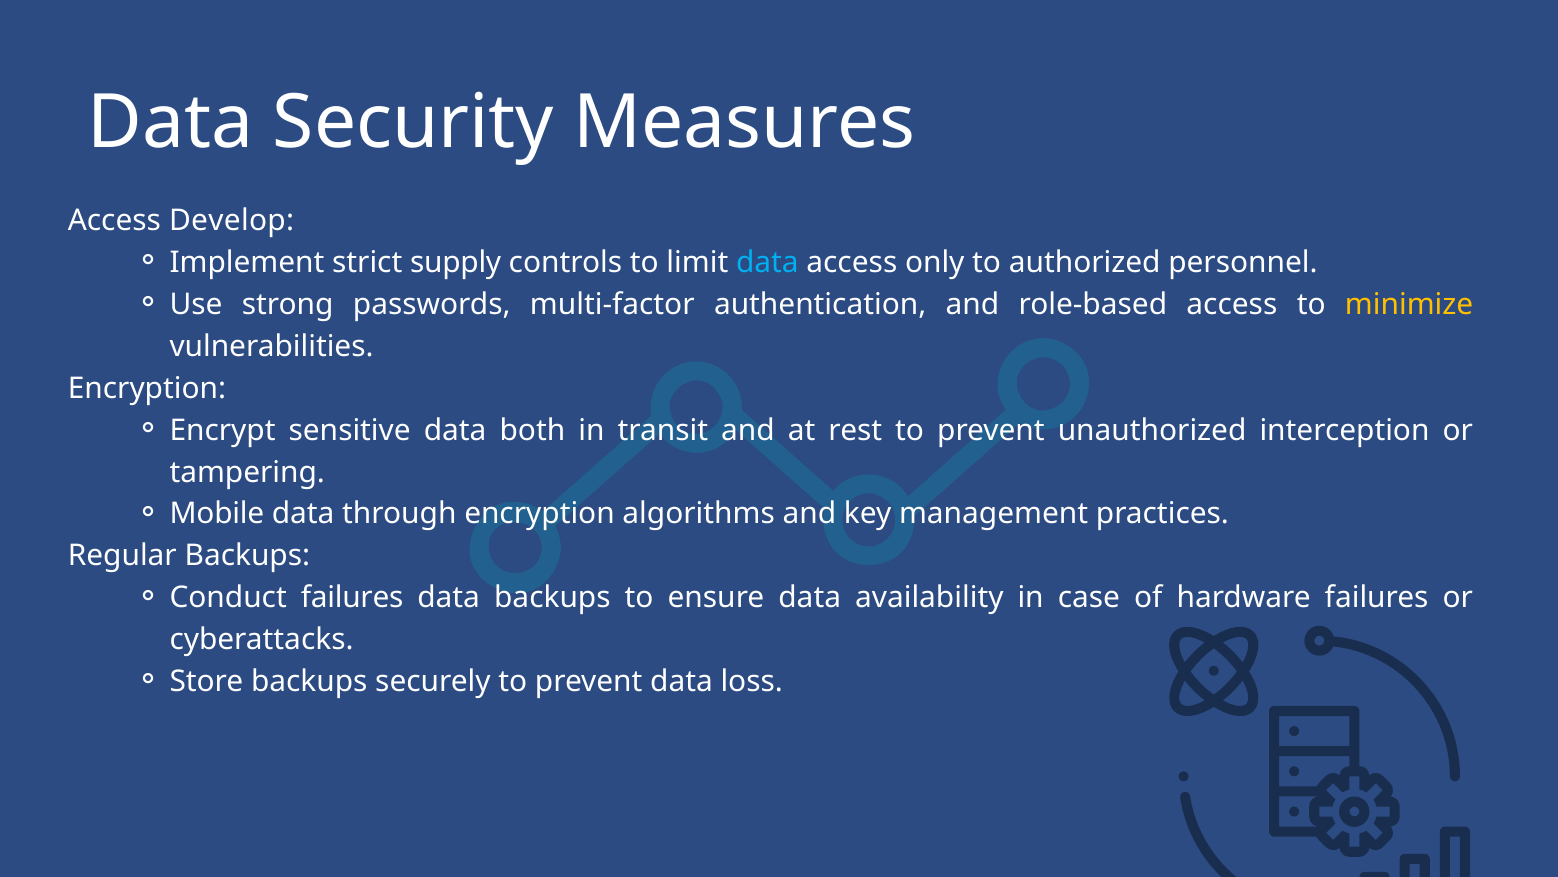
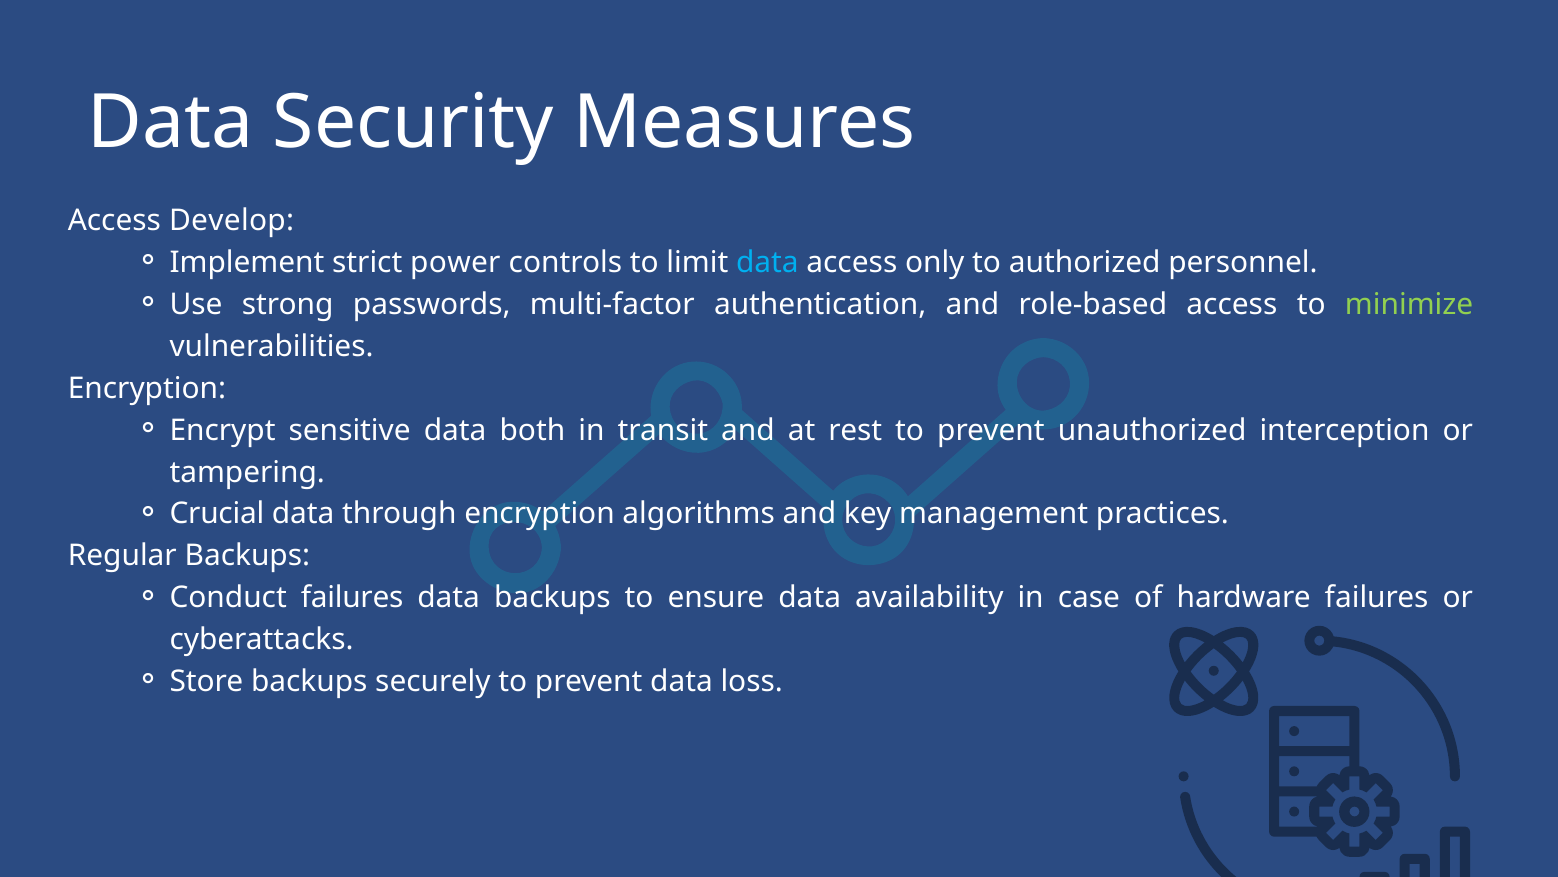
supply: supply -> power (455, 263)
minimize colour: yellow -> light green (1409, 304)
Mobile: Mobile -> Crucial (217, 514)
